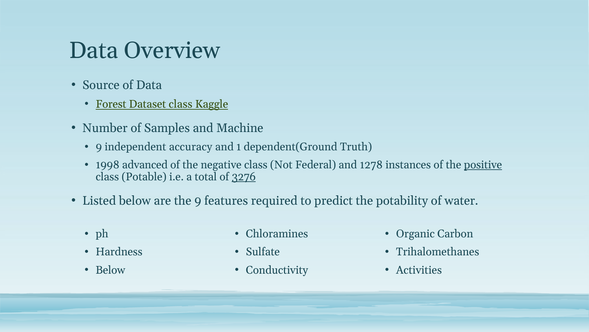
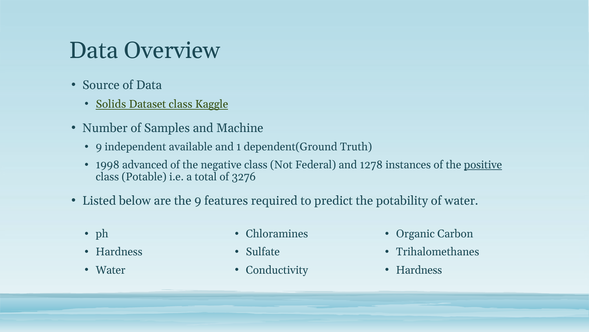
Forest: Forest -> Solids (111, 104)
accuracy: accuracy -> available (191, 147)
3276 underline: present -> none (244, 177)
Below: Below -> Water (111, 270)
Activities: Activities -> Hardness (419, 270)
